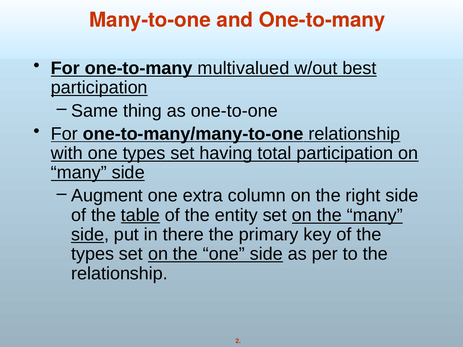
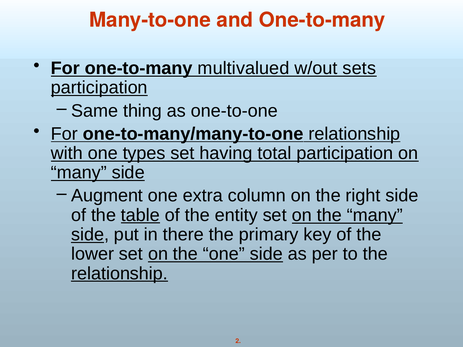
best: best -> sets (359, 68)
types: types -> lower (93, 254)
relationship underline: none -> present (120, 274)
